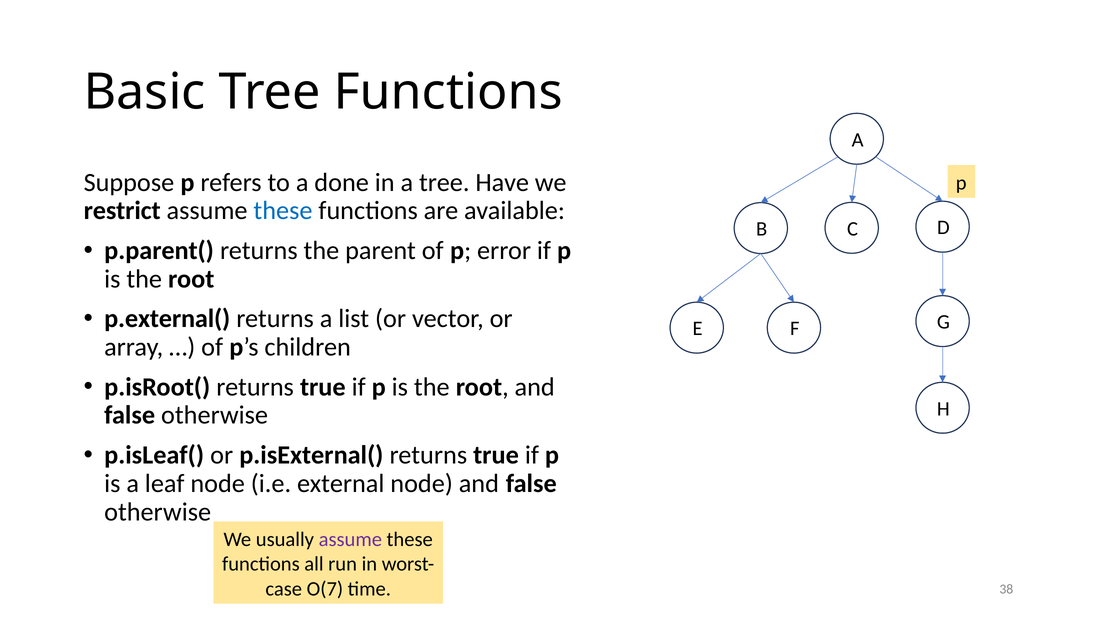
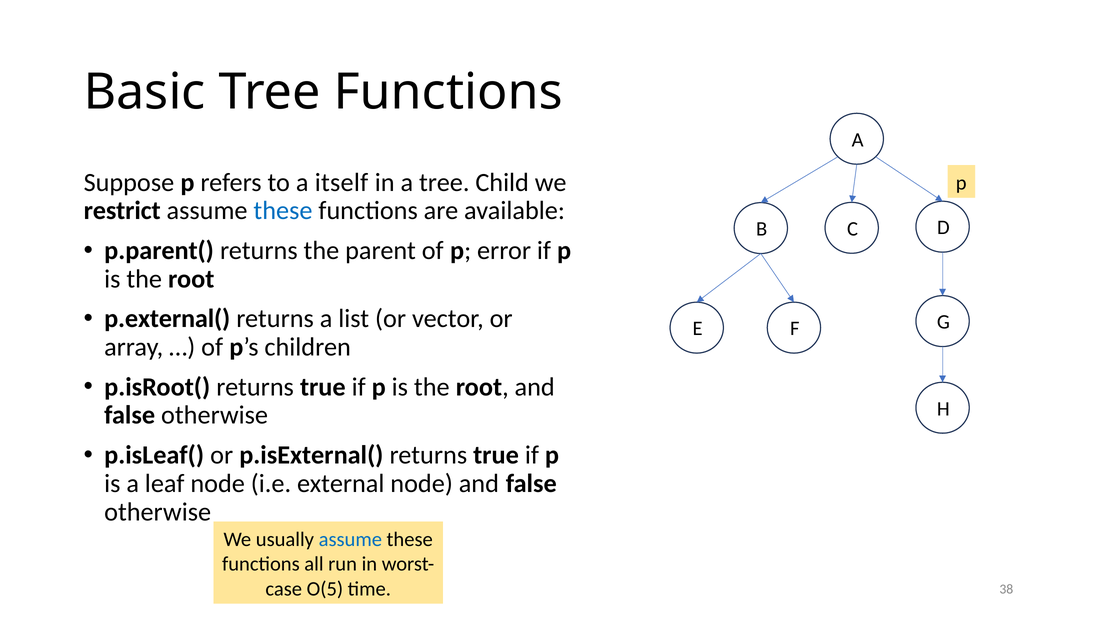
done: done -> itself (341, 182)
Have: Have -> Child (502, 182)
assume colour: purple -> blue (350, 539)
O(7: O(7 -> O(5 (325, 589)
